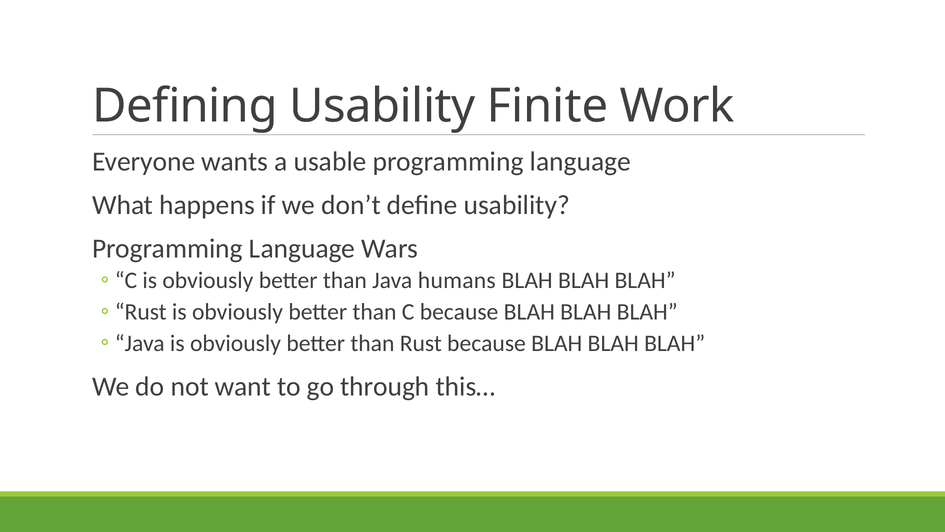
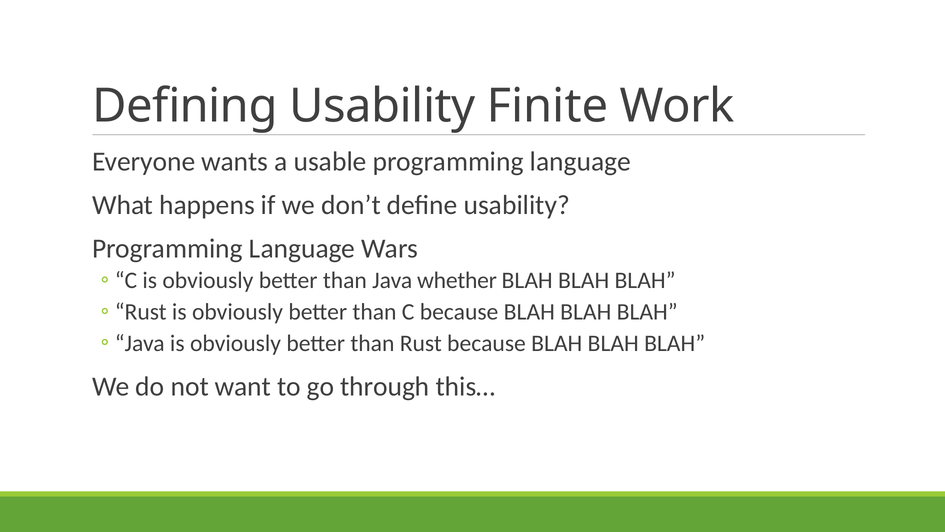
humans: humans -> whether (457, 280)
